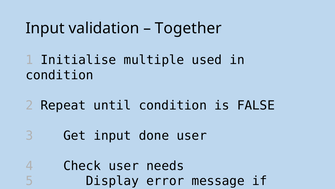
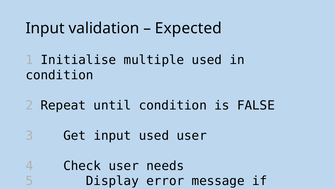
Together: Together -> Expected (188, 28)
input done: done -> used (154, 135)
